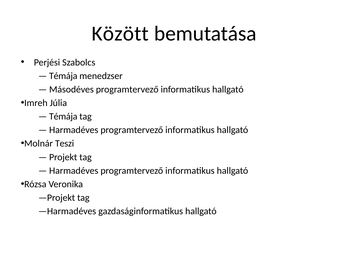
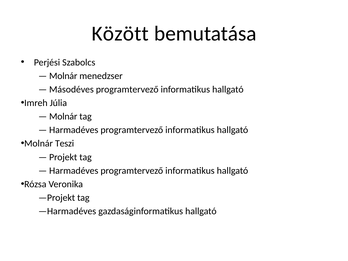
Témája: Témája -> Molnár (63, 76)
Témája: Témája -> Molnár (63, 116)
